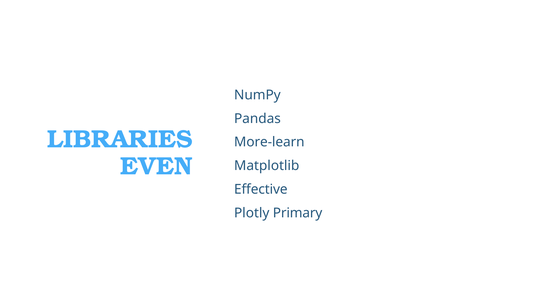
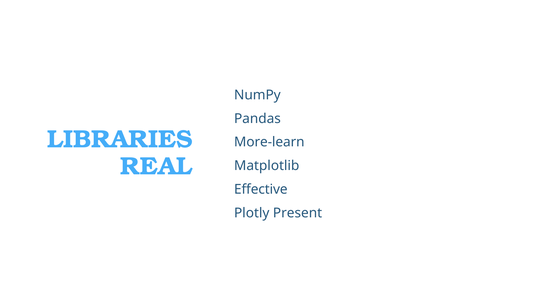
EVEN: EVEN -> REAL (156, 167)
Primary: Primary -> Present (298, 213)
